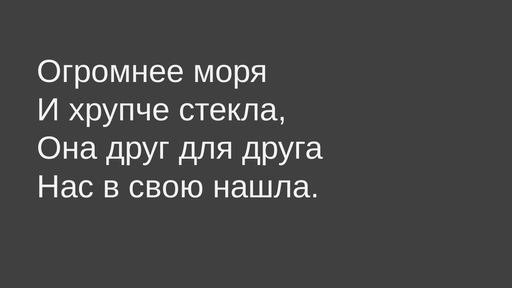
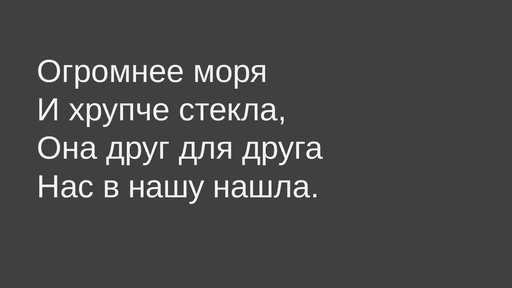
свою: свою -> нашу (166, 187)
